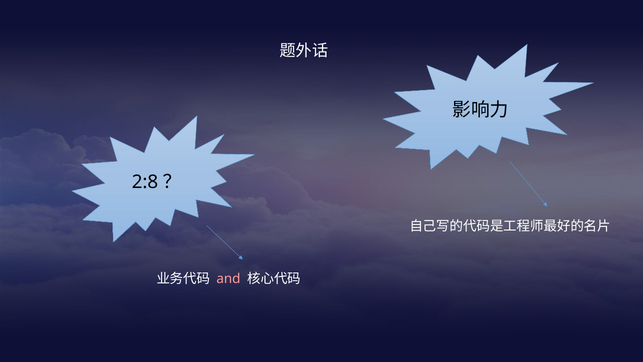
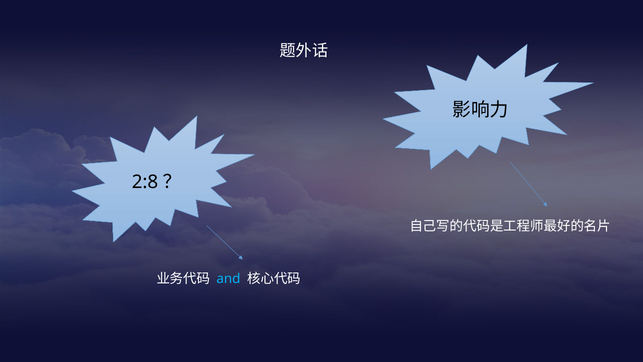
and colour: pink -> light blue (228, 278)
